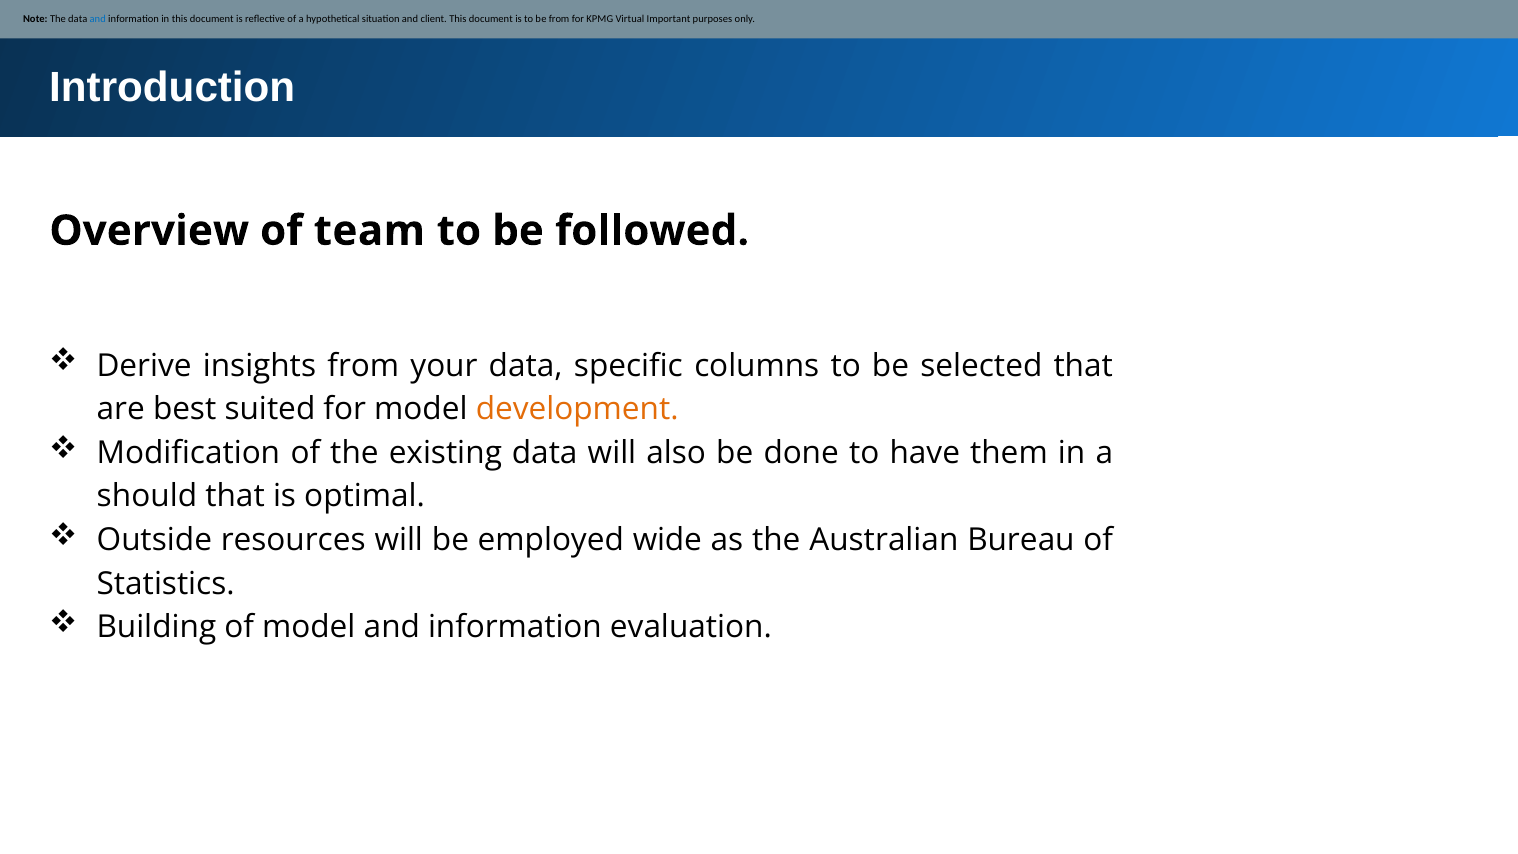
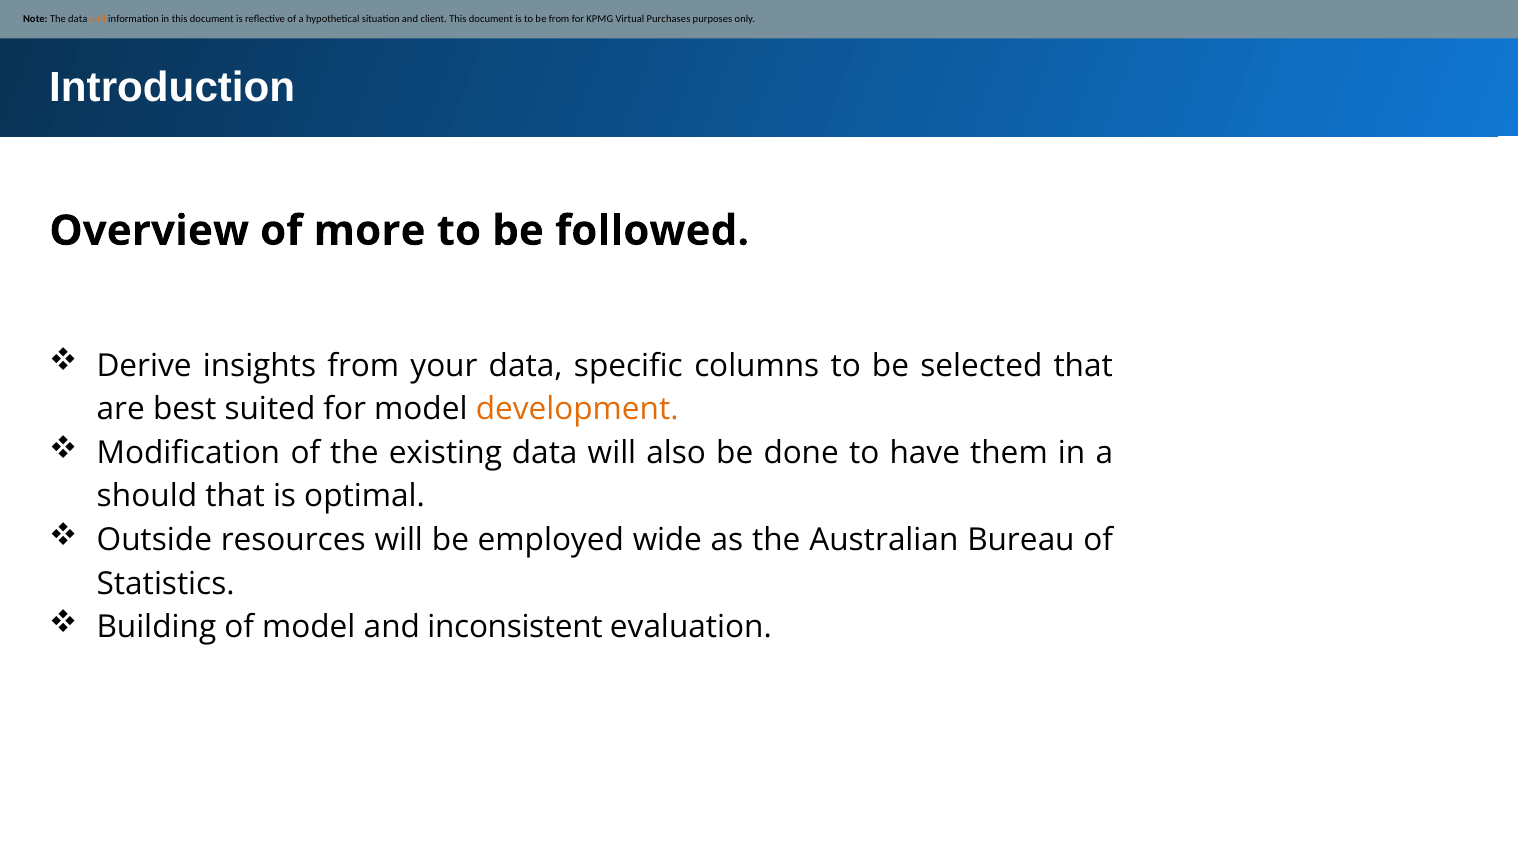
and colour: blue -> orange (98, 19)
Important: Important -> Purchases (668, 19)
team: team -> more (370, 231)
model and information: information -> inconsistent (515, 627)
